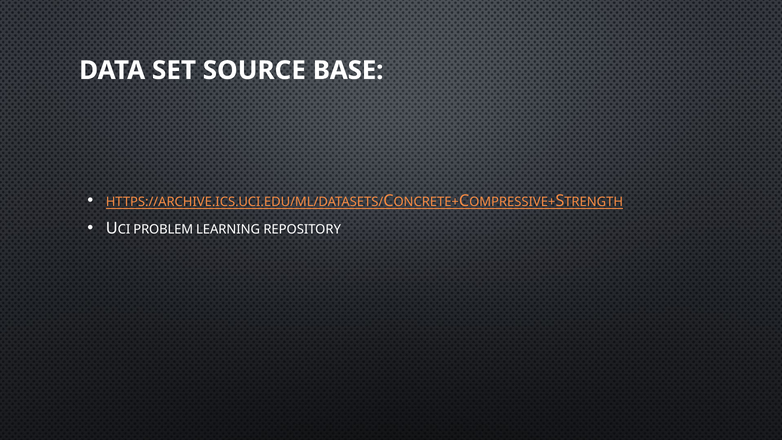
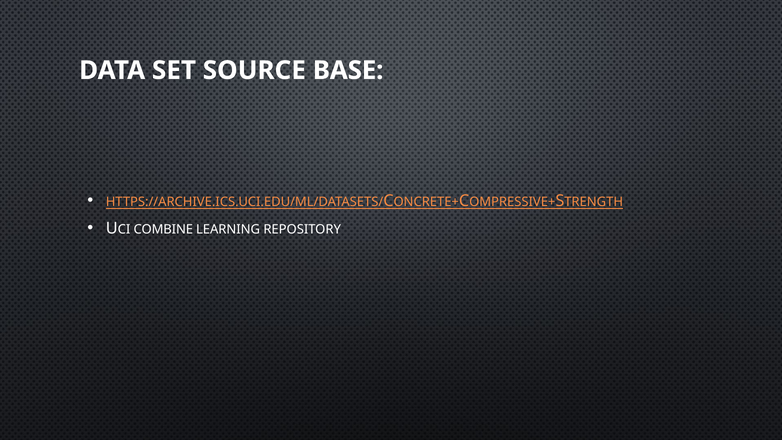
PROBLEM: PROBLEM -> COMBINE (163, 230)
